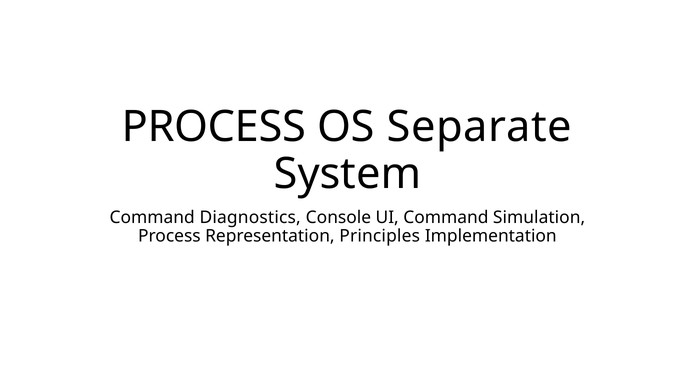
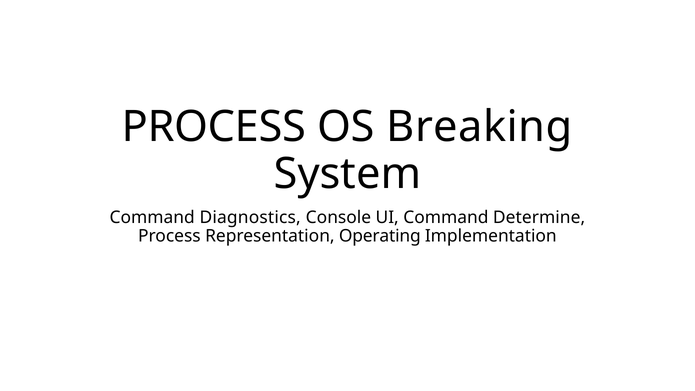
Separate: Separate -> Breaking (479, 127)
Simulation: Simulation -> Determine (539, 217)
Principles: Principles -> Operating (380, 236)
